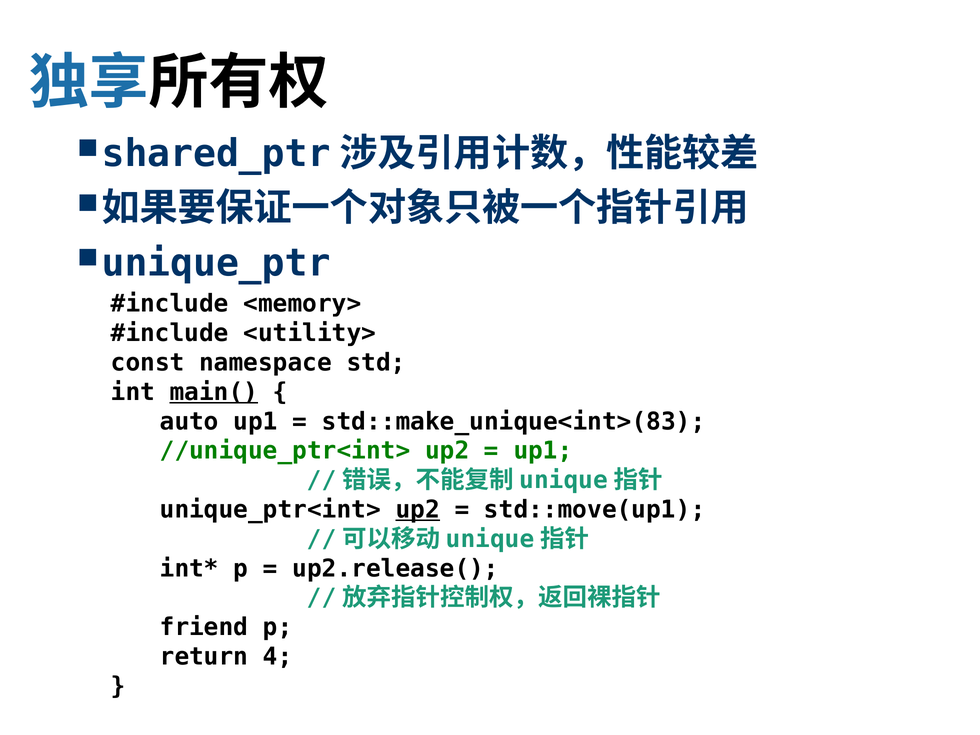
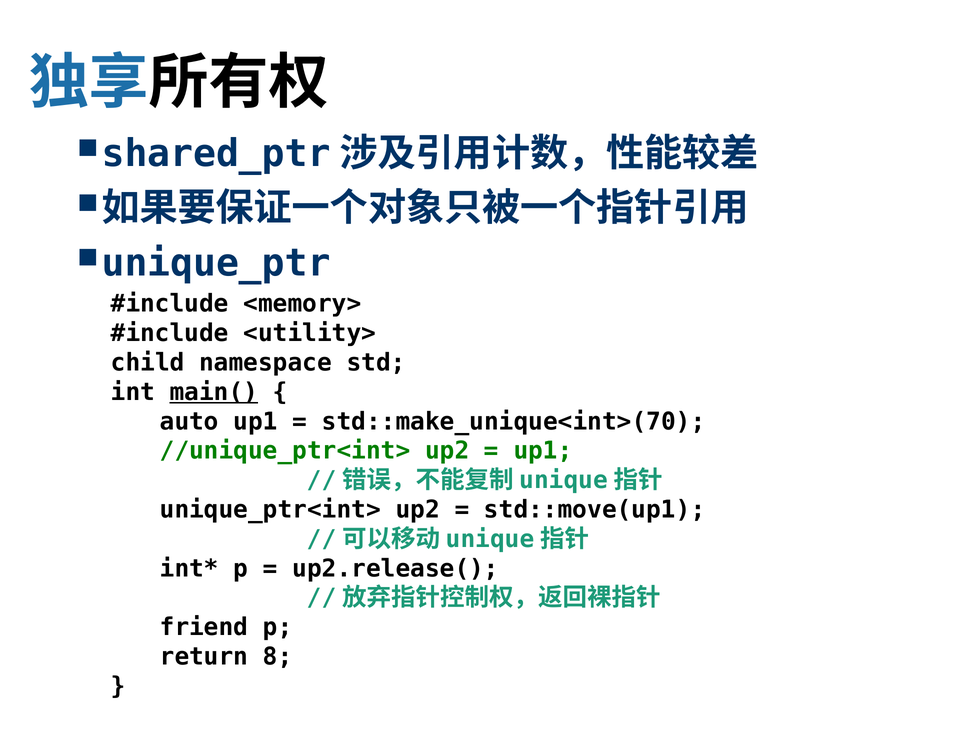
const: const -> child (148, 363)
std::make_unique<int>(83: std::make_unique<int>(83 -> std::make_unique<int>(70 (514, 421)
up2 underline: present -> none (418, 510)
4: 4 -> 8 (278, 657)
